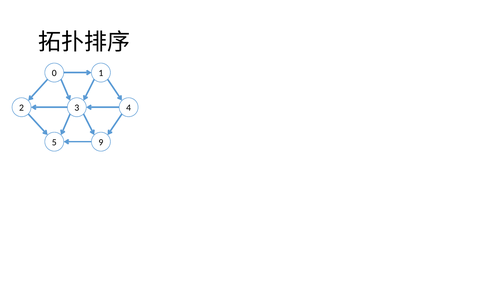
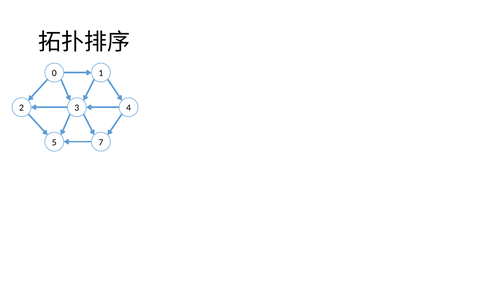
9: 9 -> 7 (101, 142)
